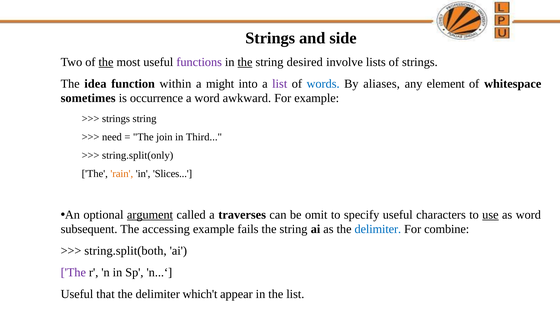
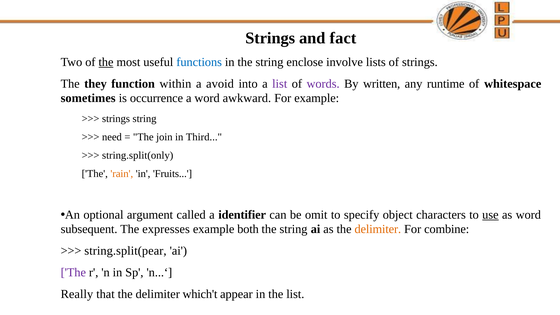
side: side -> fact (343, 38)
functions colour: purple -> blue (199, 62)
the underline: present -> none (245, 62)
desired: desired -> enclose (305, 62)
idea: idea -> they (96, 84)
might: might -> avoid (220, 84)
words colour: blue -> purple (323, 84)
aliases: aliases -> written (382, 84)
element: element -> runtime (446, 84)
Slices: Slices -> Fruits (173, 174)
argument underline: present -> none (150, 215)
traverses: traverses -> identifier (242, 215)
specify useful: useful -> object (398, 215)
accessing: accessing -> expresses (166, 229)
fails: fails -> both (248, 229)
delimiter colour: blue -> orange (378, 229)
string.split(both: string.split(both -> string.split(pear (125, 251)
Useful: Useful -> Really (77, 294)
